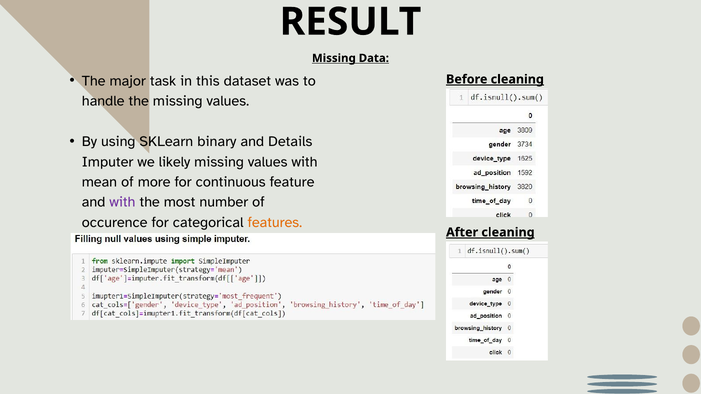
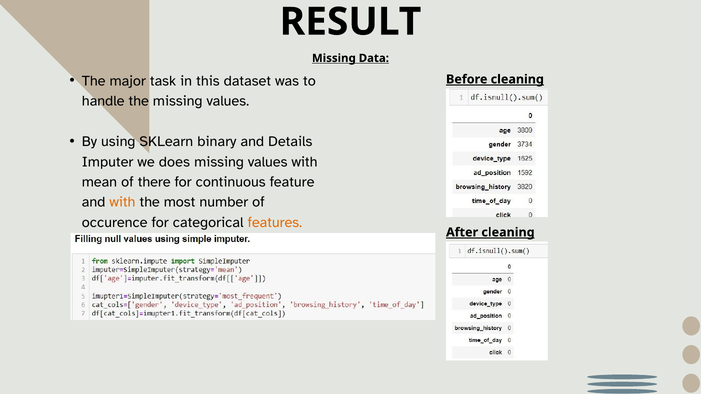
likely: likely -> does (174, 162)
more: more -> there (154, 182)
with colour: purple -> orange (122, 202)
